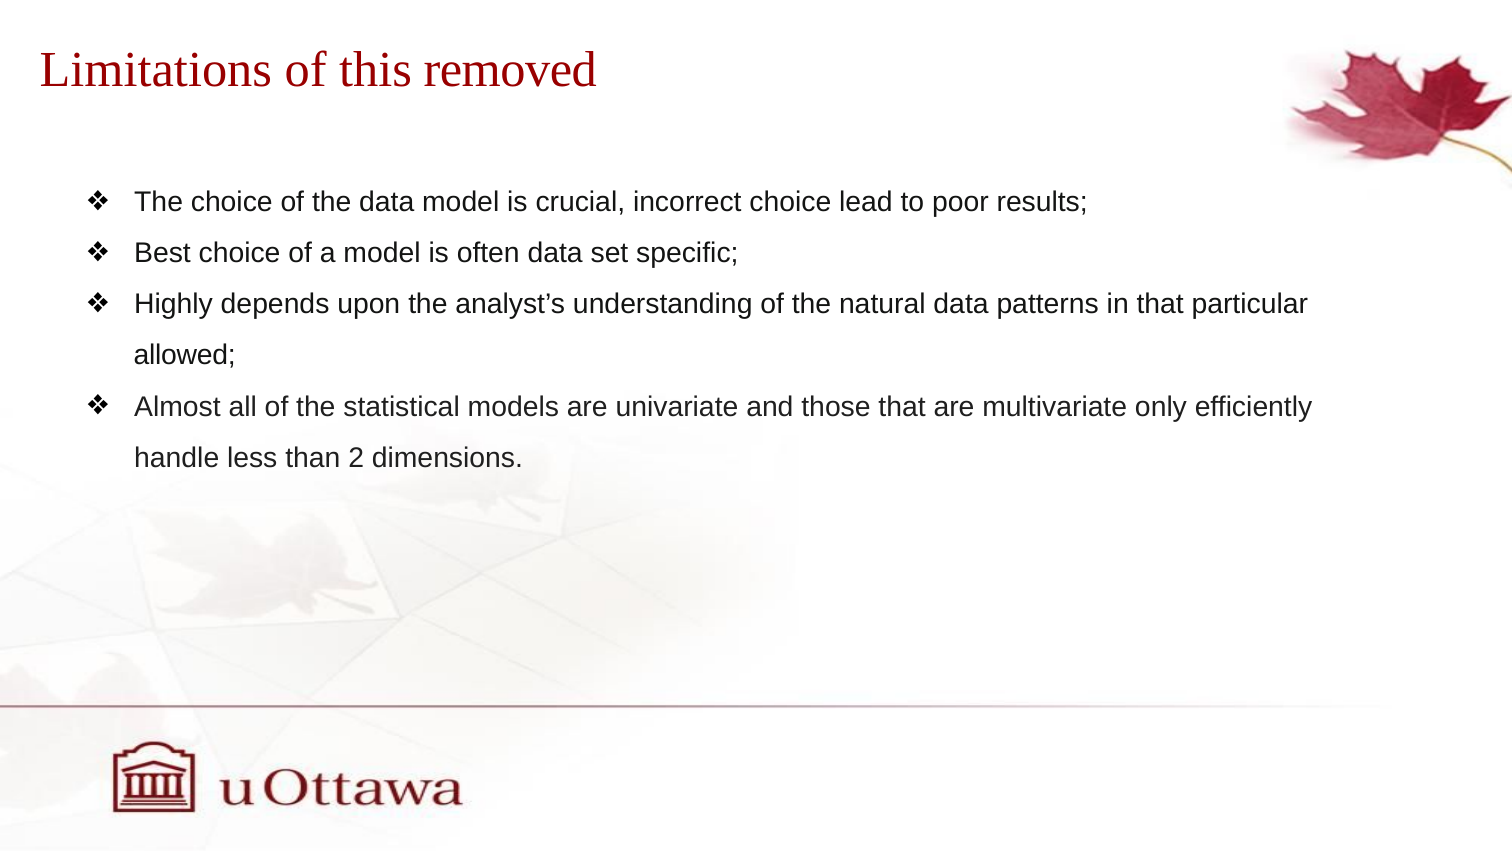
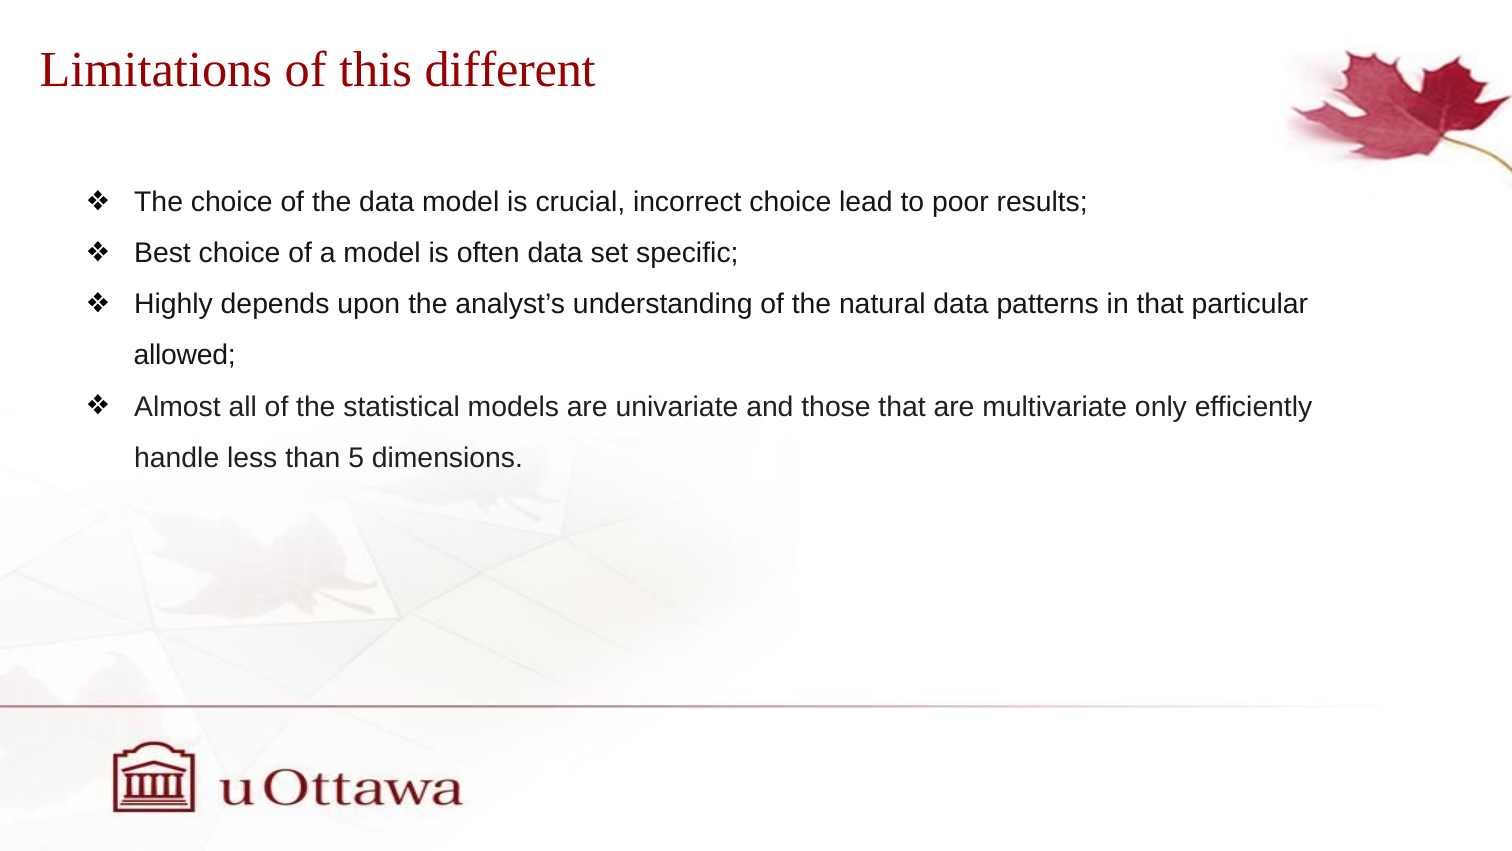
removed: removed -> different (510, 70)
2: 2 -> 5 (356, 457)
